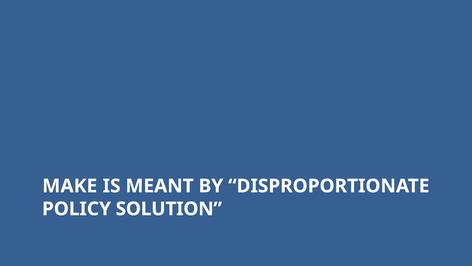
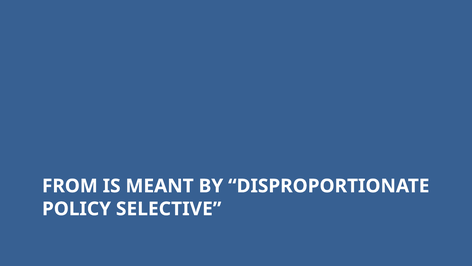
MAKE: MAKE -> FROM (70, 186)
SOLUTION: SOLUTION -> SELECTIVE (169, 209)
